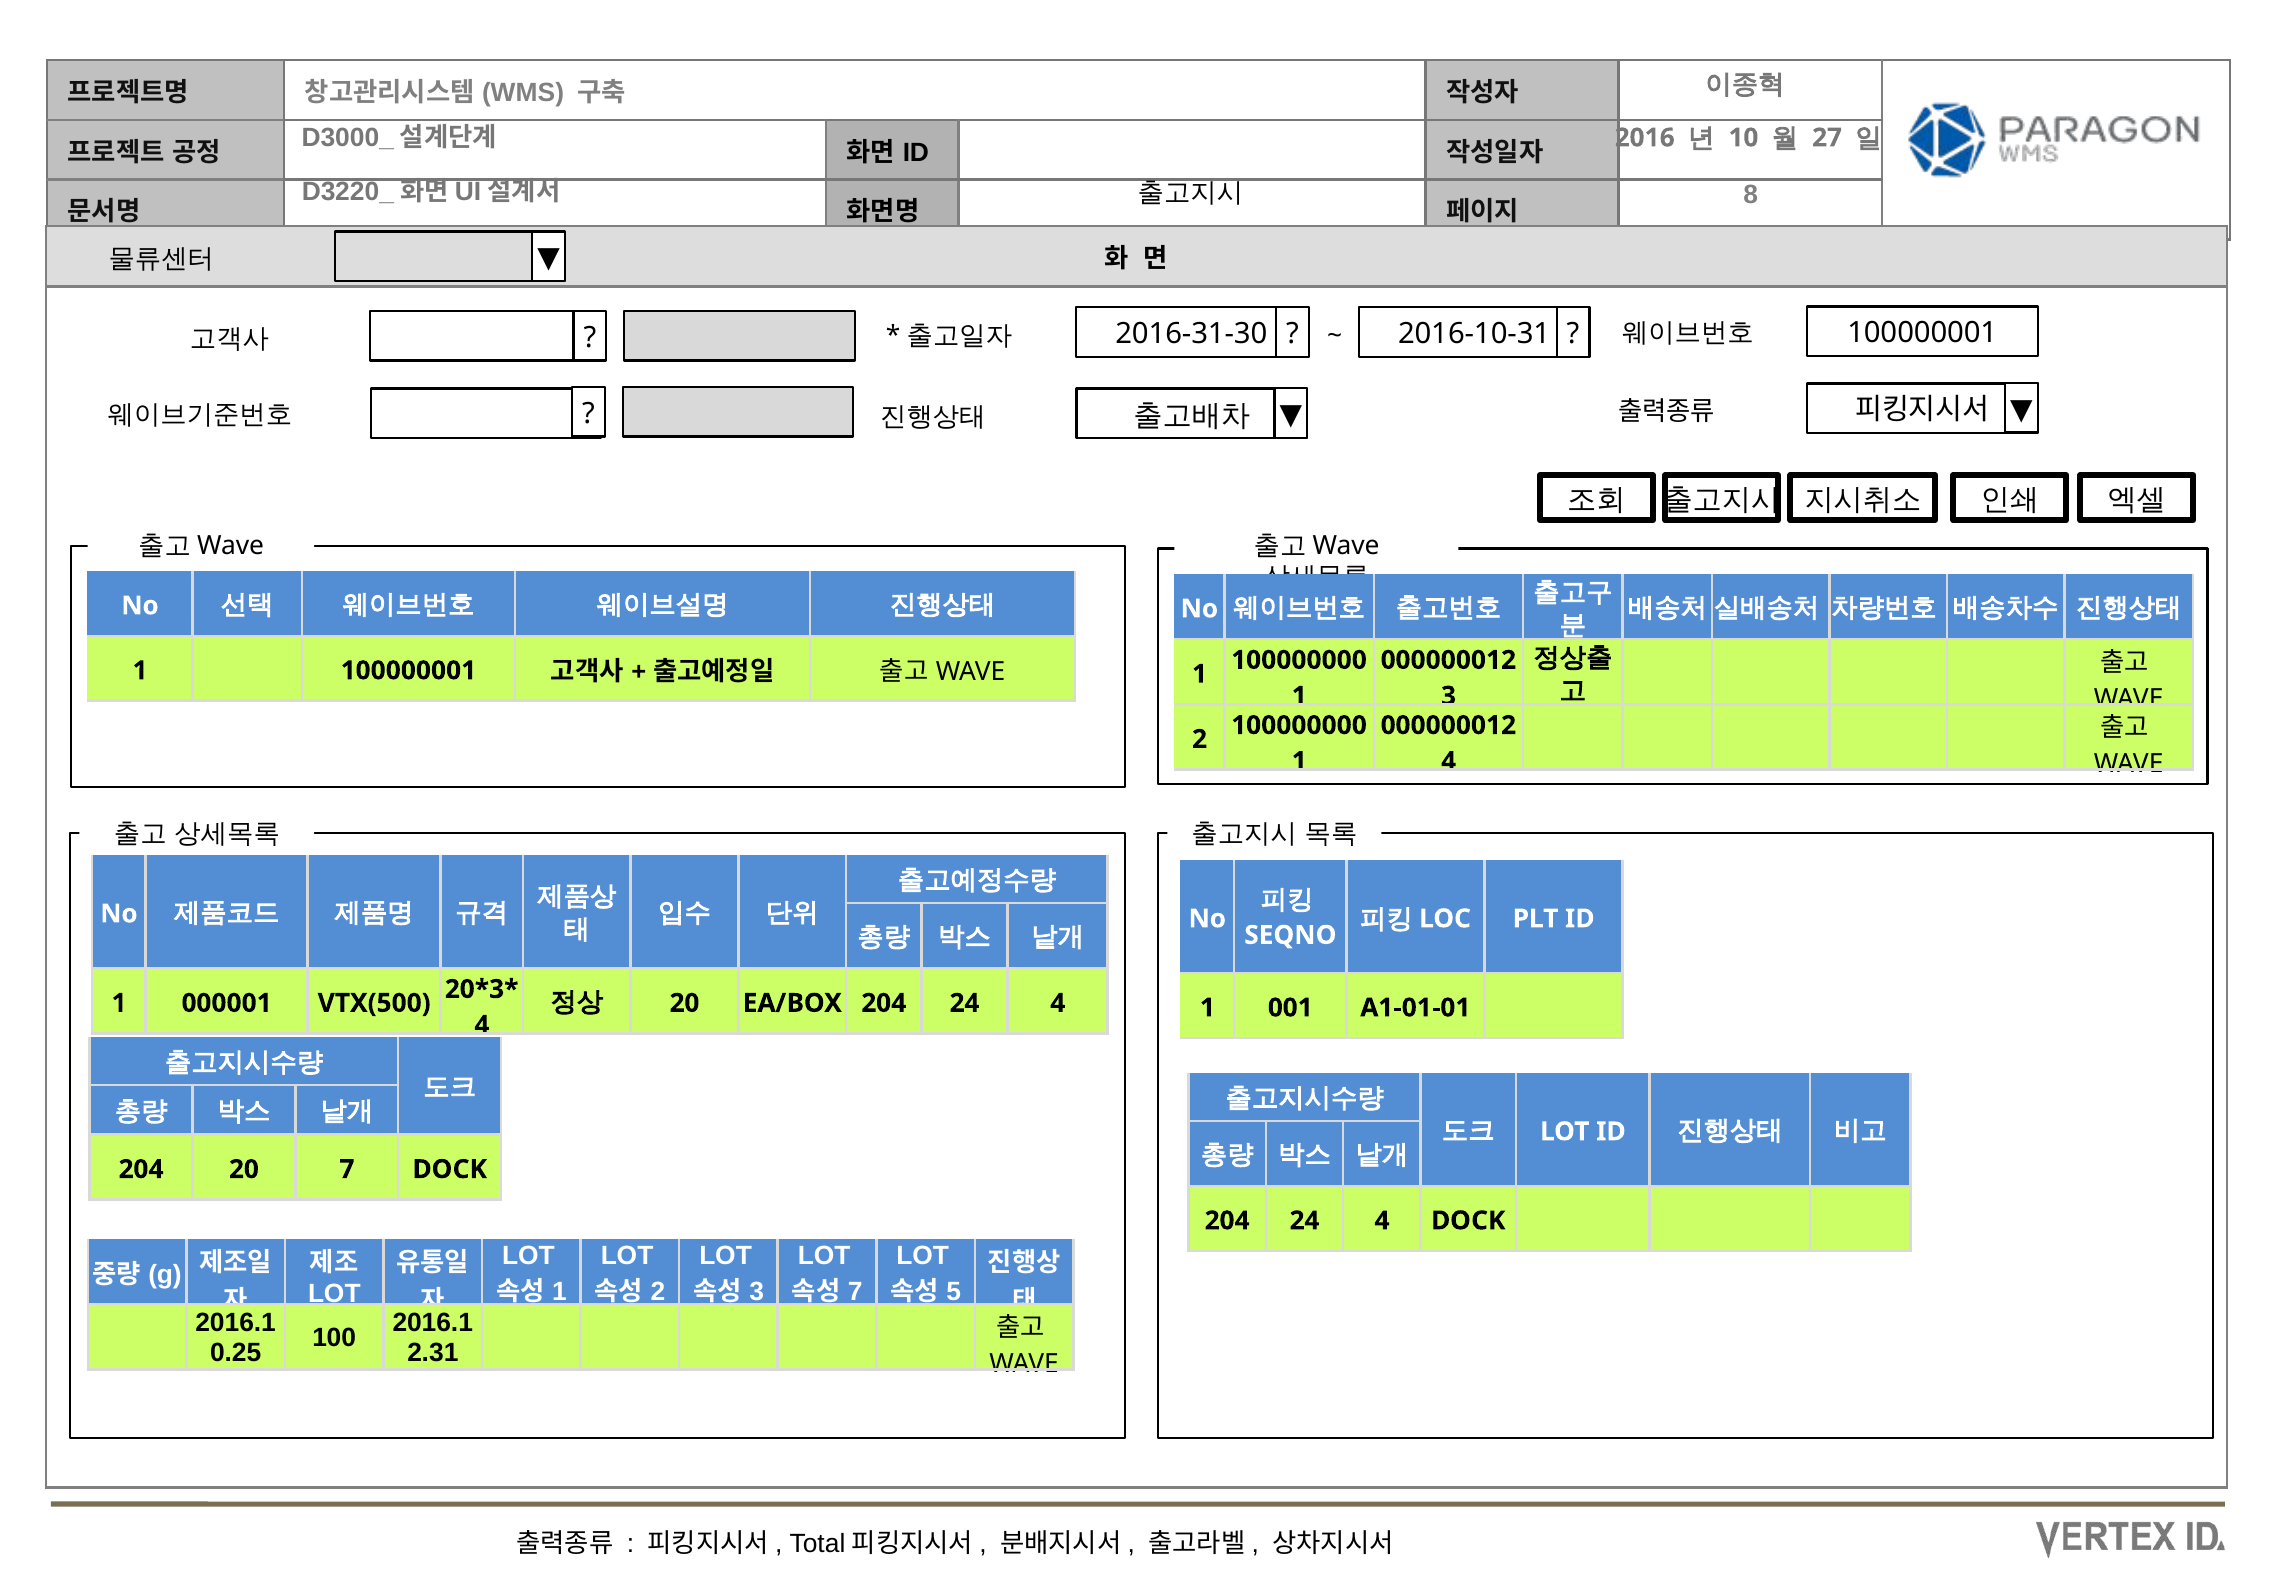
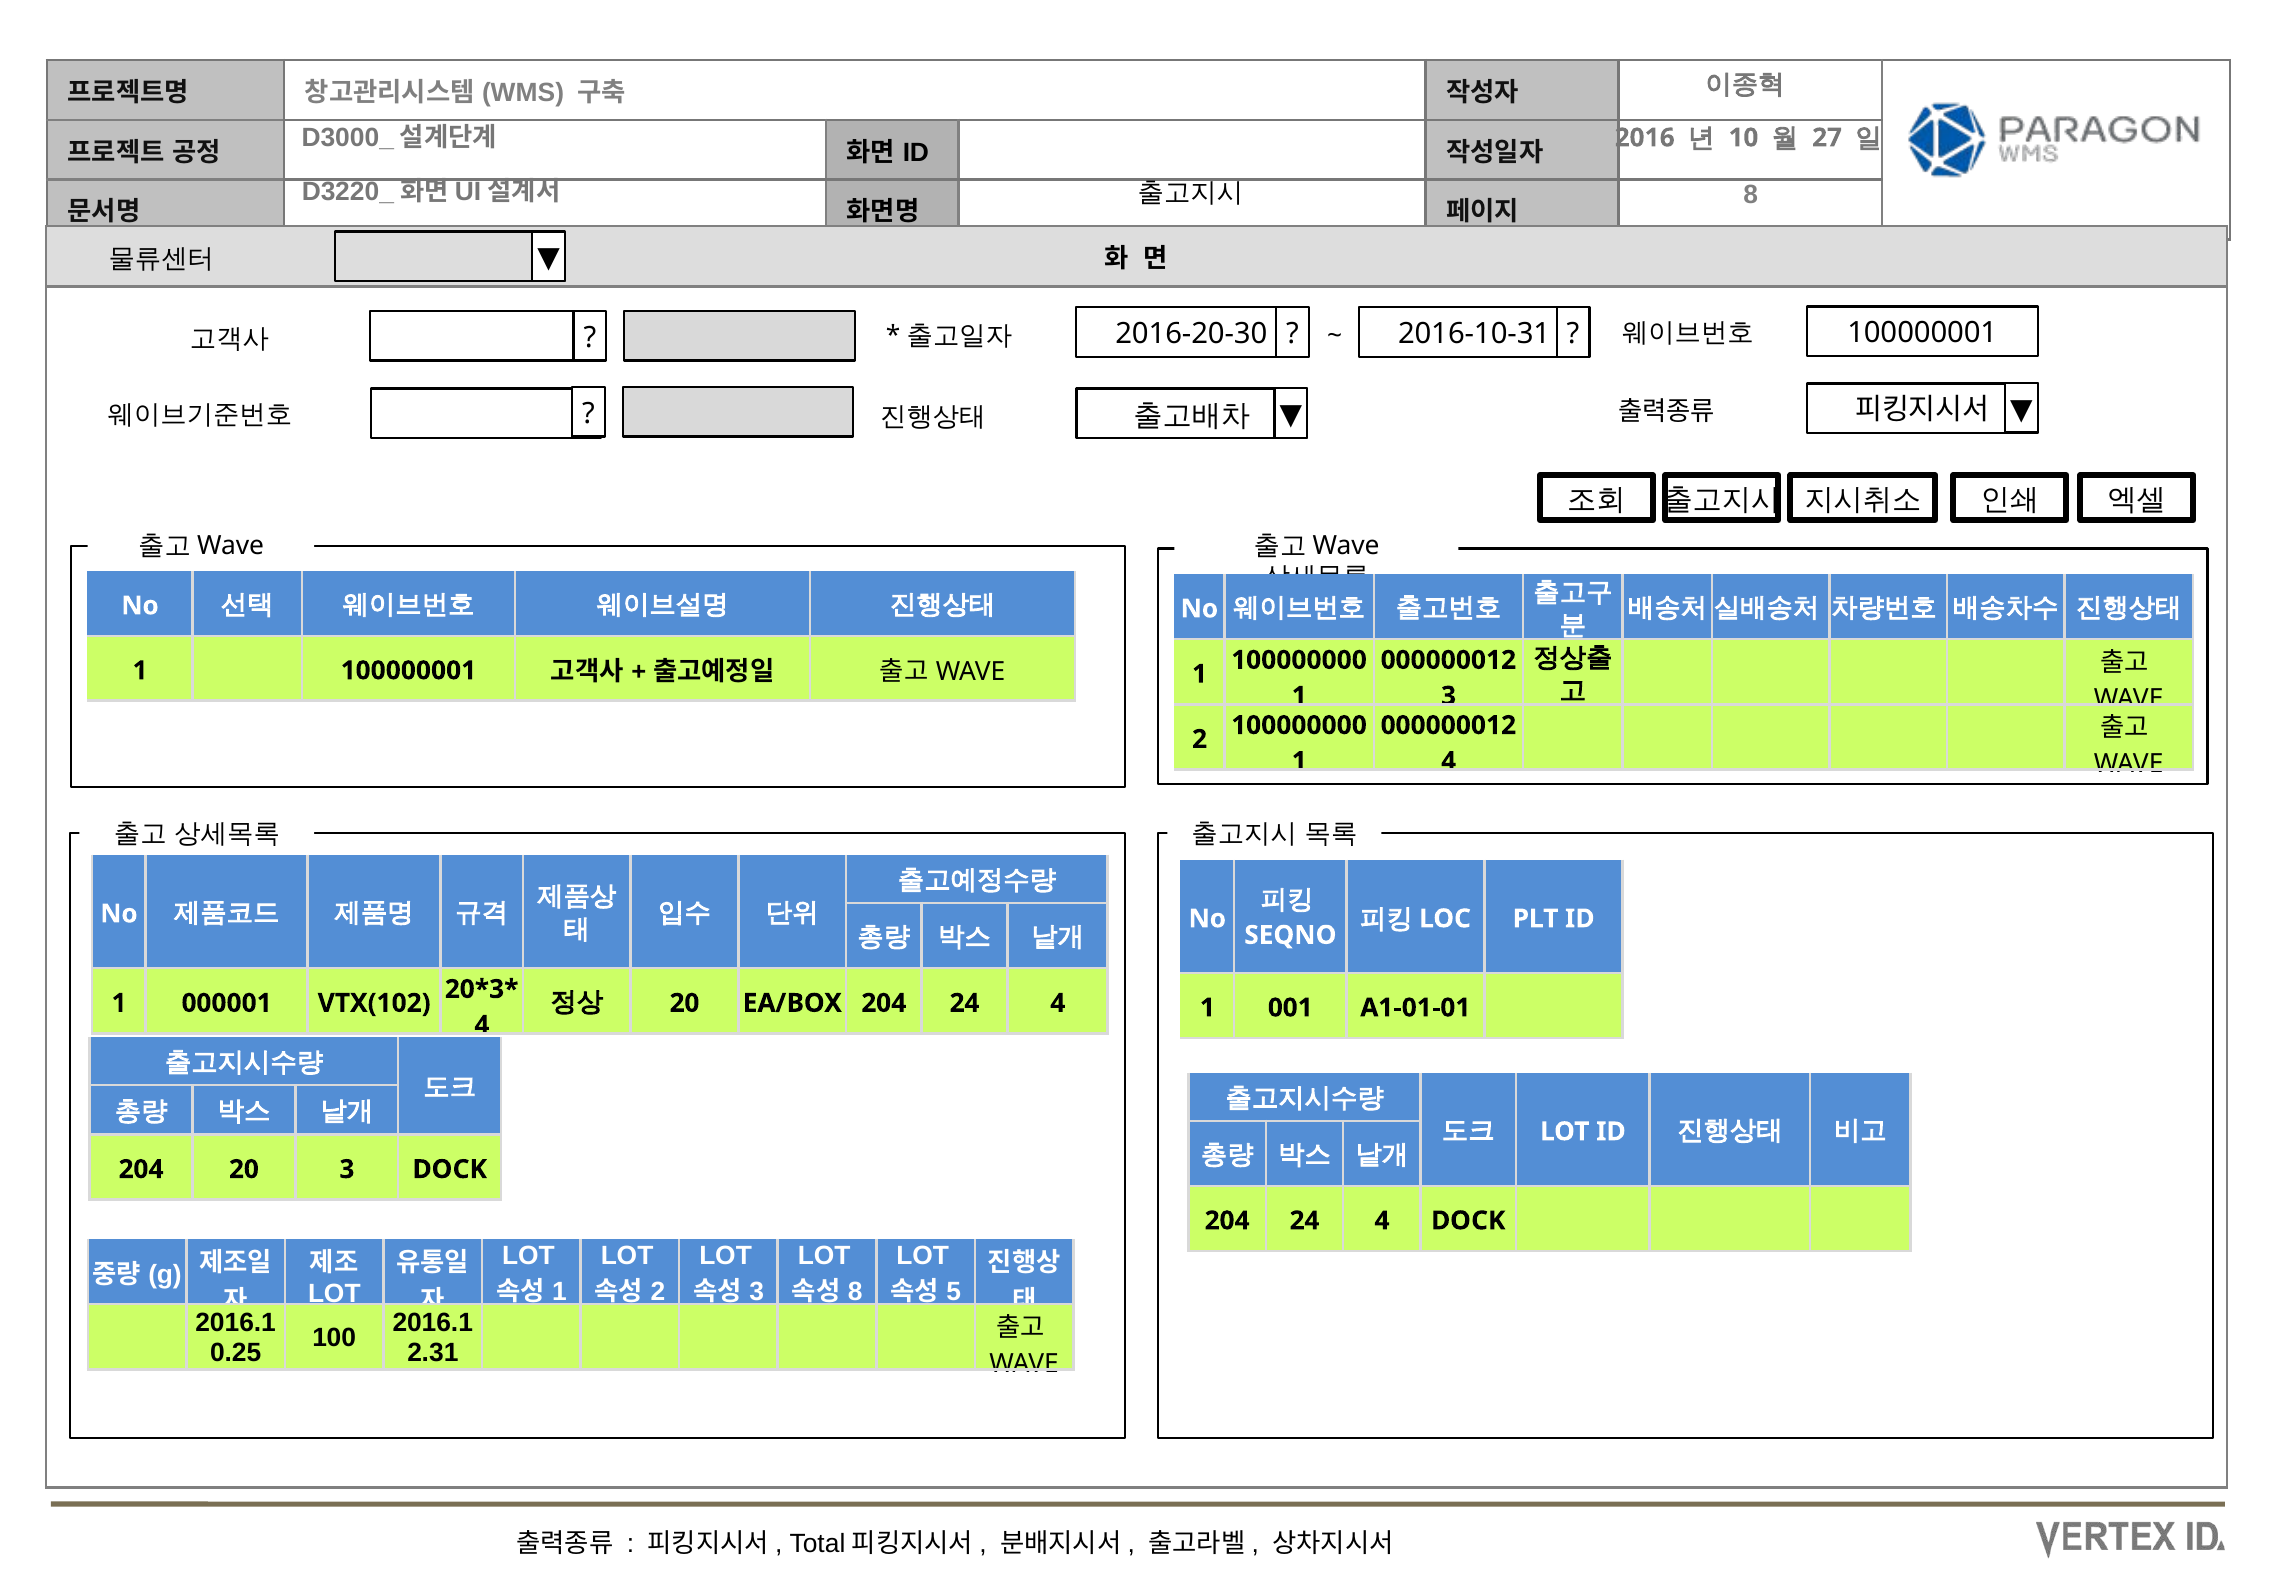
2016-31-30: 2016-31-30 -> 2016-20-30 (1191, 334)
VTX(500: VTX(500 -> VTX(102 (374, 1003)
20 7: 7 -> 3 (347, 1169)
7: 7 -> 8 (855, 1291)
